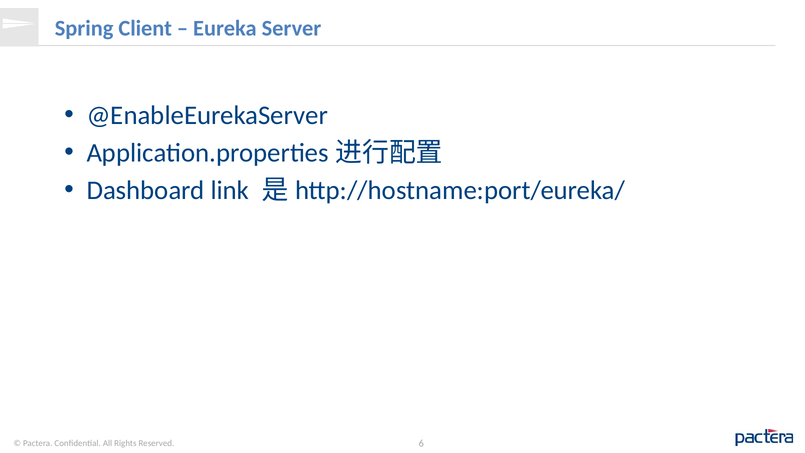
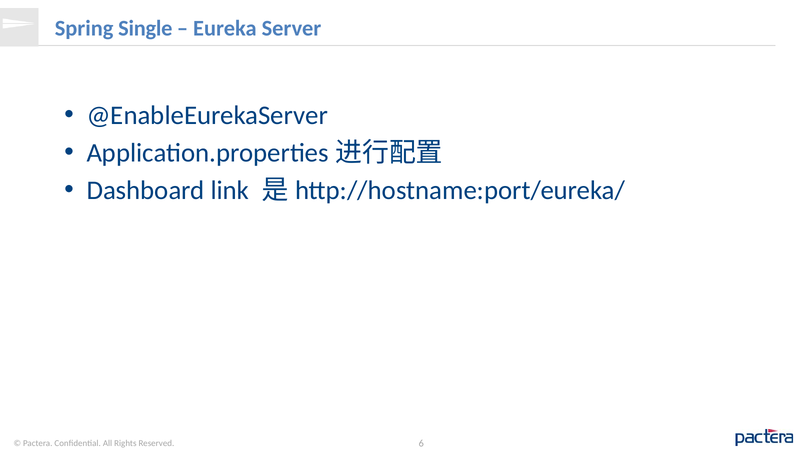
Client: Client -> Single (145, 28)
